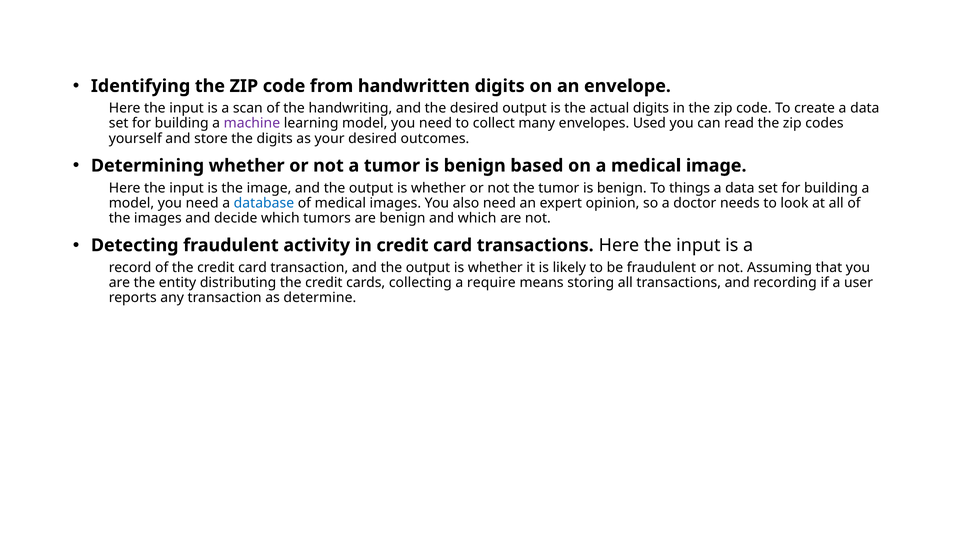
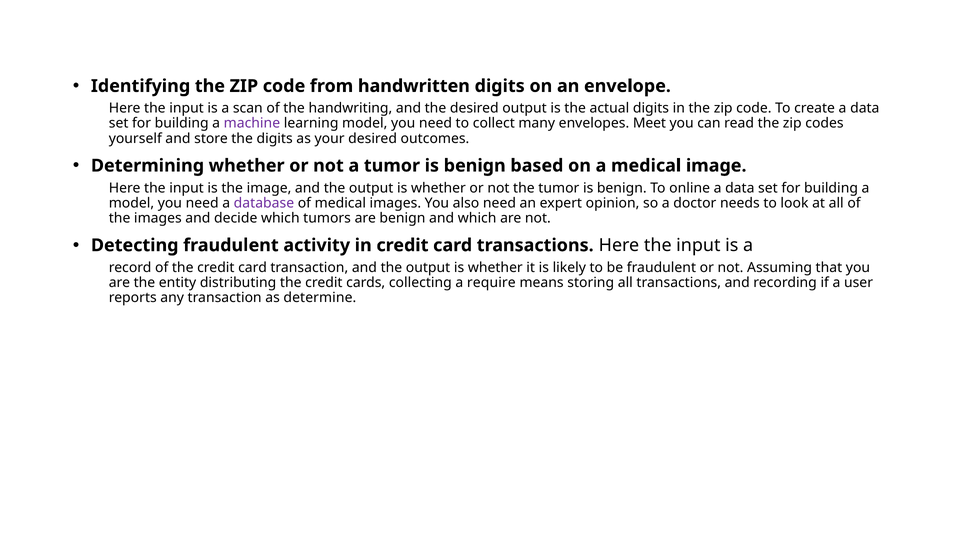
Used: Used -> Meet (649, 123)
things: things -> online (690, 188)
database colour: blue -> purple (264, 203)
